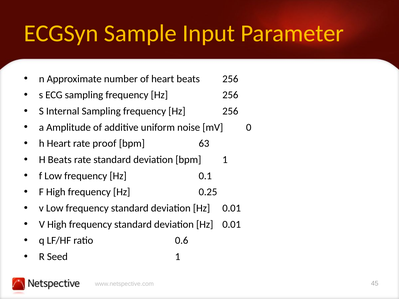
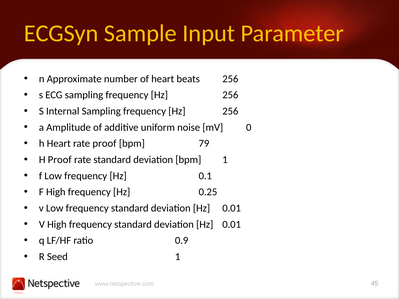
63: 63 -> 79 (204, 144)
H Beats: Beats -> Proof (60, 160)
0.6: 0.6 -> 0.9 (182, 241)
